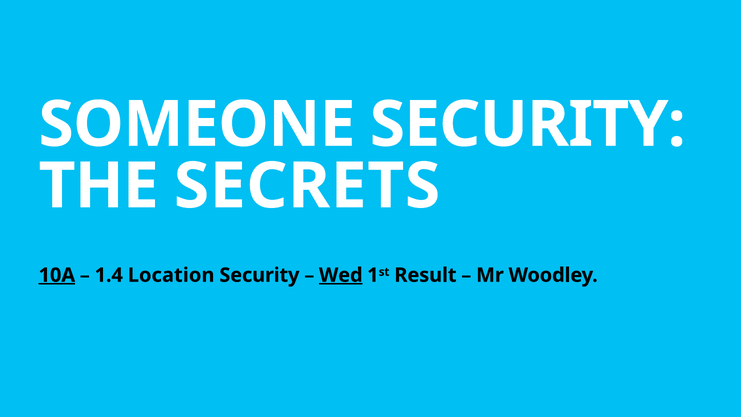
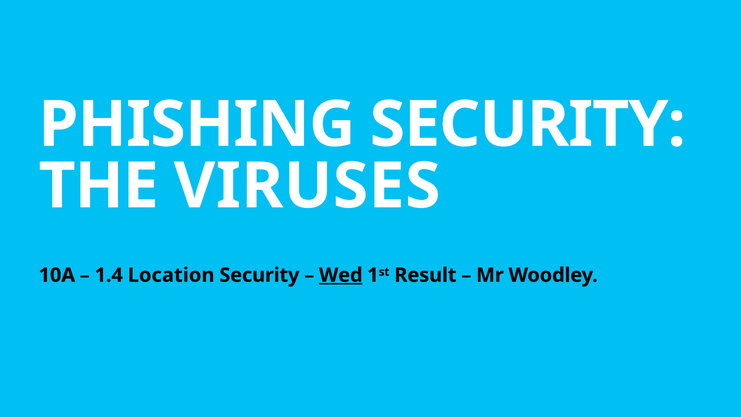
SOMEONE: SOMEONE -> PHISHING (197, 125)
SECRETS: SECRETS -> VIRUSES (307, 186)
10A underline: present -> none (57, 275)
